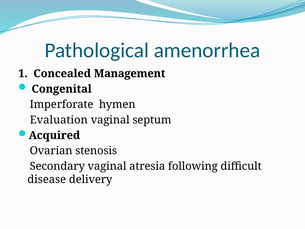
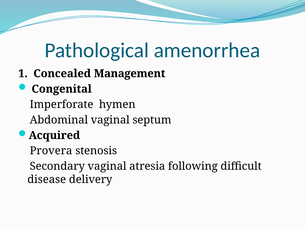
Evaluation: Evaluation -> Abdominal (59, 120)
Ovarian: Ovarian -> Provera (51, 151)
